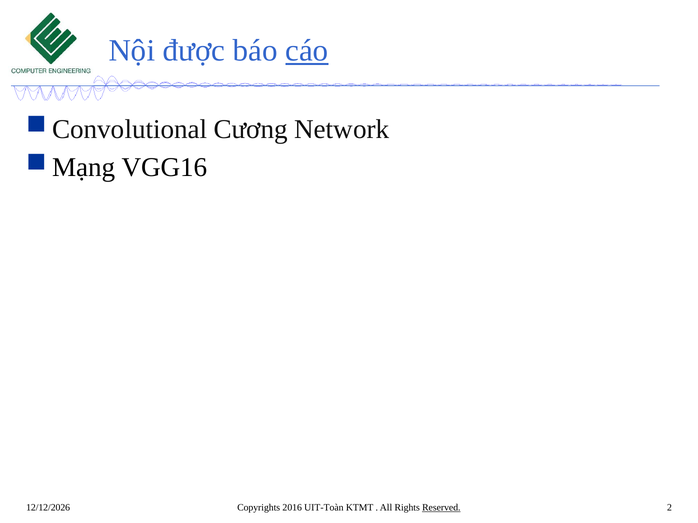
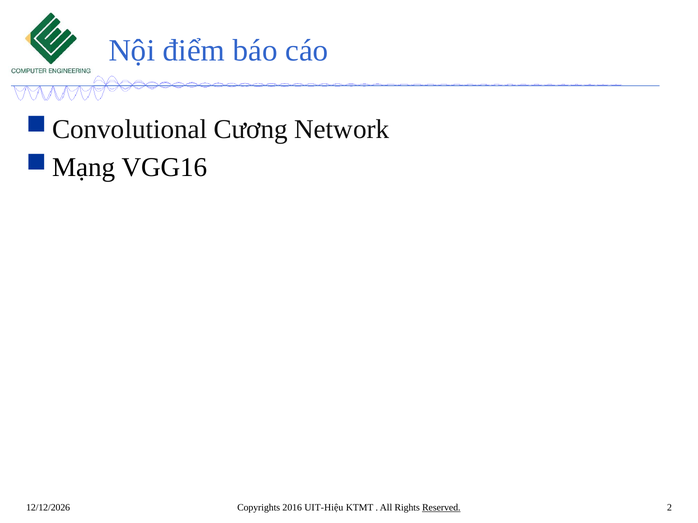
được: được -> điểm (194, 51)
cáo underline: present -> none (307, 51)
UIT-Toàn: UIT-Toàn -> UIT-Hiệu (324, 508)
